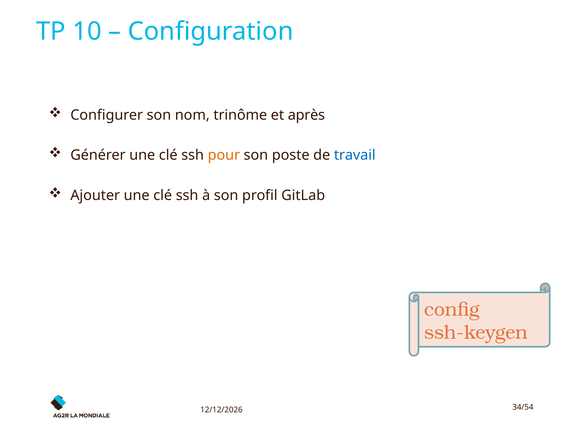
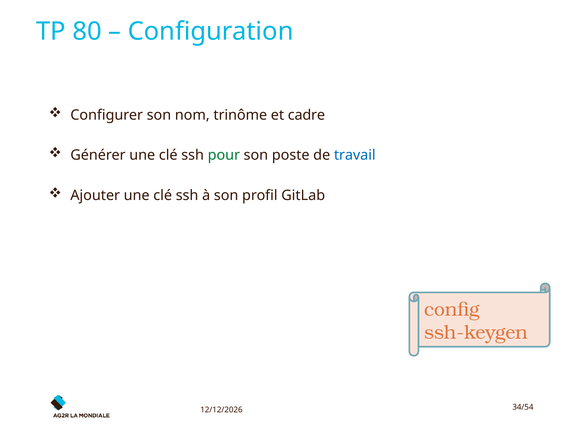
10: 10 -> 80 (87, 31)
après: après -> cadre (306, 115)
pour colour: orange -> green (224, 155)
